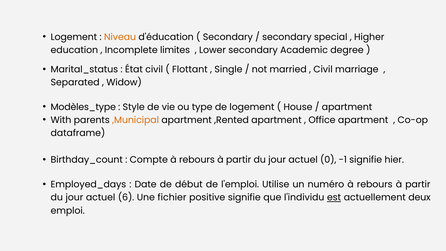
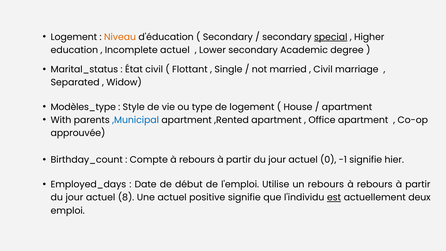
special underline: none -> present (331, 37)
Incomplete limites: limites -> actuel (175, 50)
,Municipal colour: orange -> blue (136, 120)
dataframe: dataframe -> approuvée (78, 133)
un numéro: numéro -> rebours (326, 184)
6: 6 -> 8 (126, 197)
Une fichier: fichier -> actuel (172, 197)
